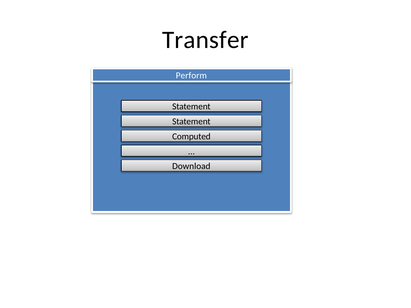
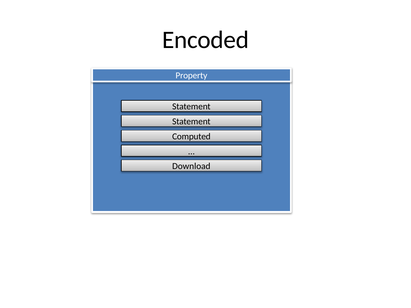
Transfer: Transfer -> Encoded (206, 40)
Perform: Perform -> Property (191, 76)
